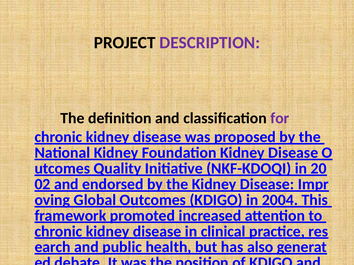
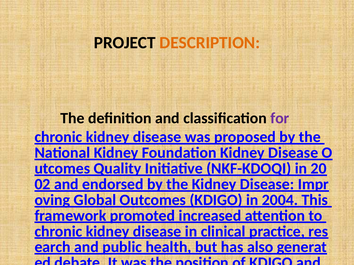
DESCRIPTION colour: purple -> orange (210, 43)
